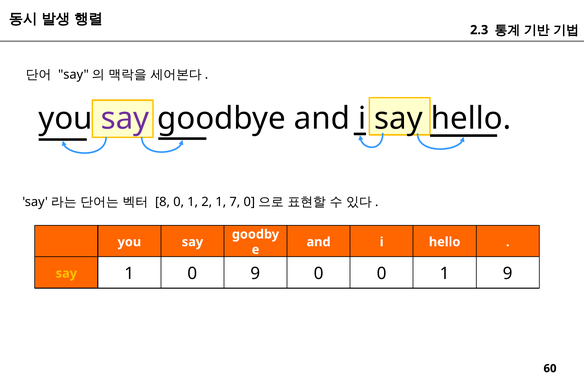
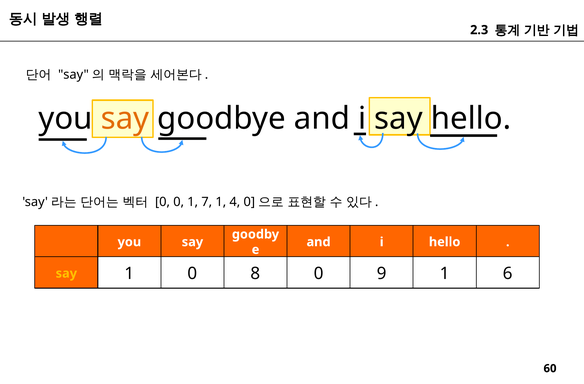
say colour: purple -> orange (125, 119)
8: 8 -> 0 (163, 202)
2: 2 -> 7 (207, 202)
7: 7 -> 4 (235, 202)
0 9: 9 -> 8 (256, 273)
0 0: 0 -> 9 (382, 273)
1 9: 9 -> 6 (508, 273)
